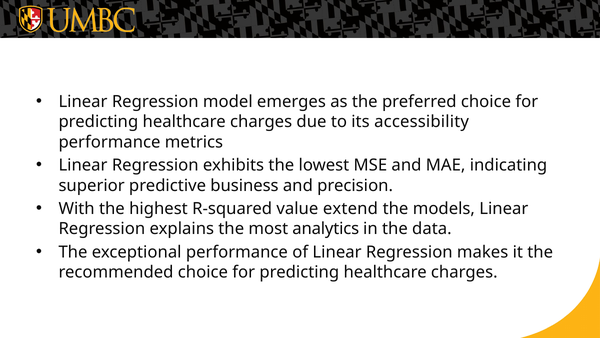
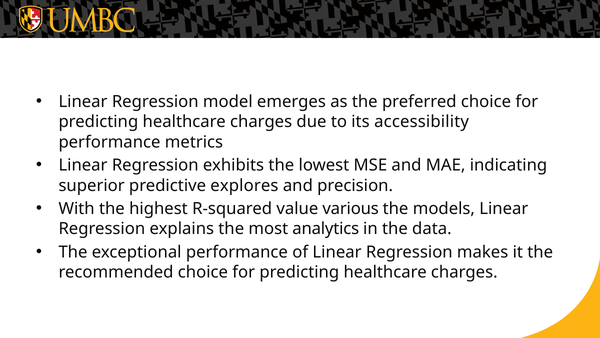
business: business -> explores (244, 185)
extend: extend -> various (351, 209)
